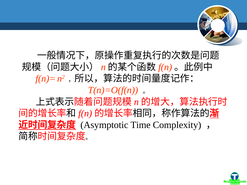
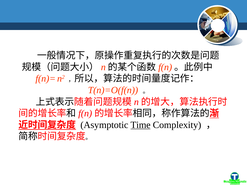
Time underline: none -> present (141, 125)
